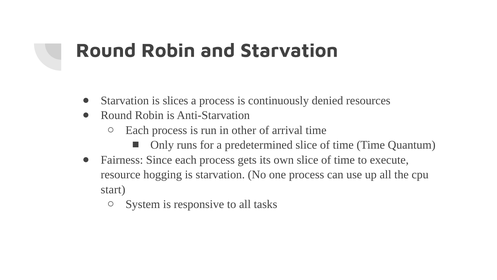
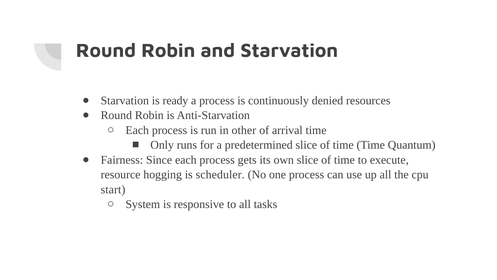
slices: slices -> ready (175, 100)
is starvation: starvation -> scheduler (220, 174)
